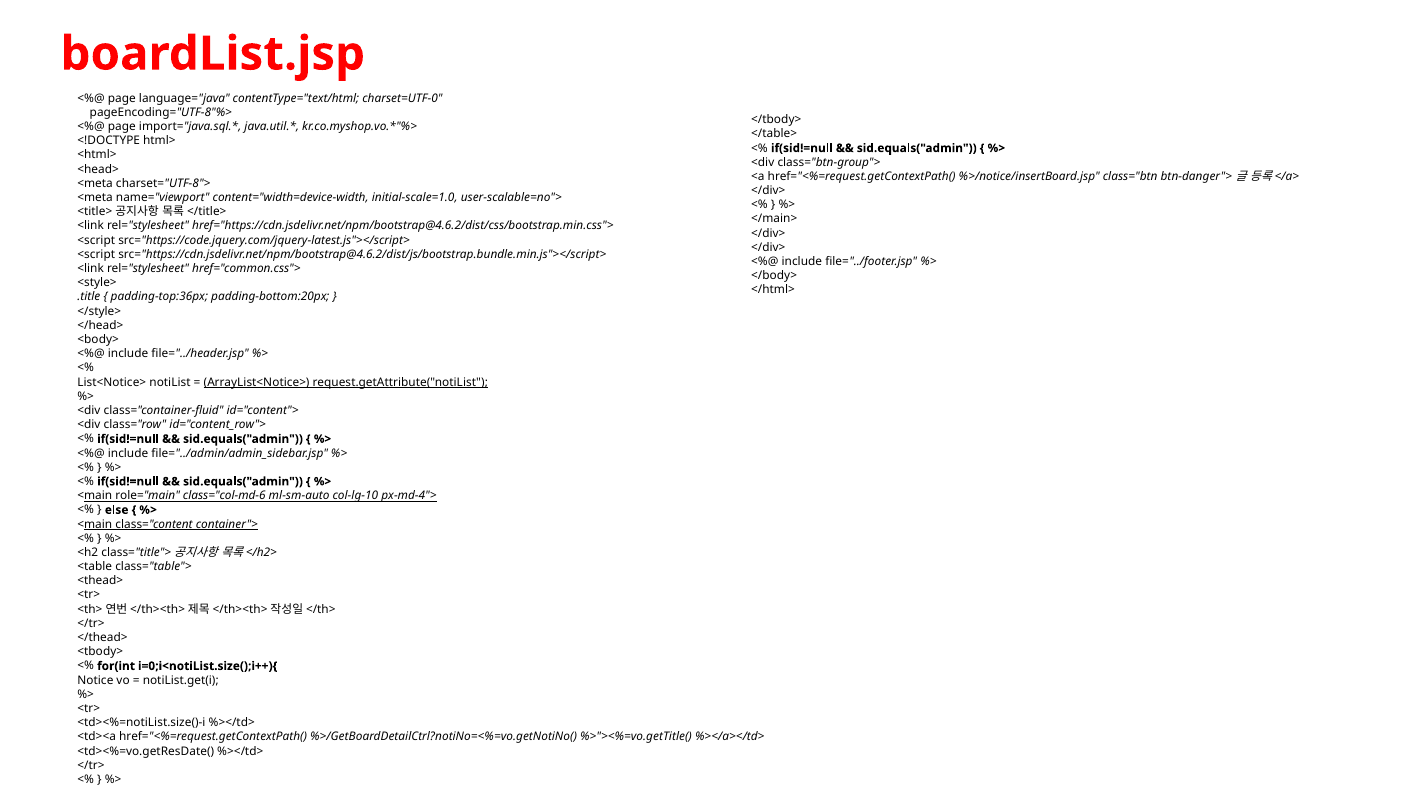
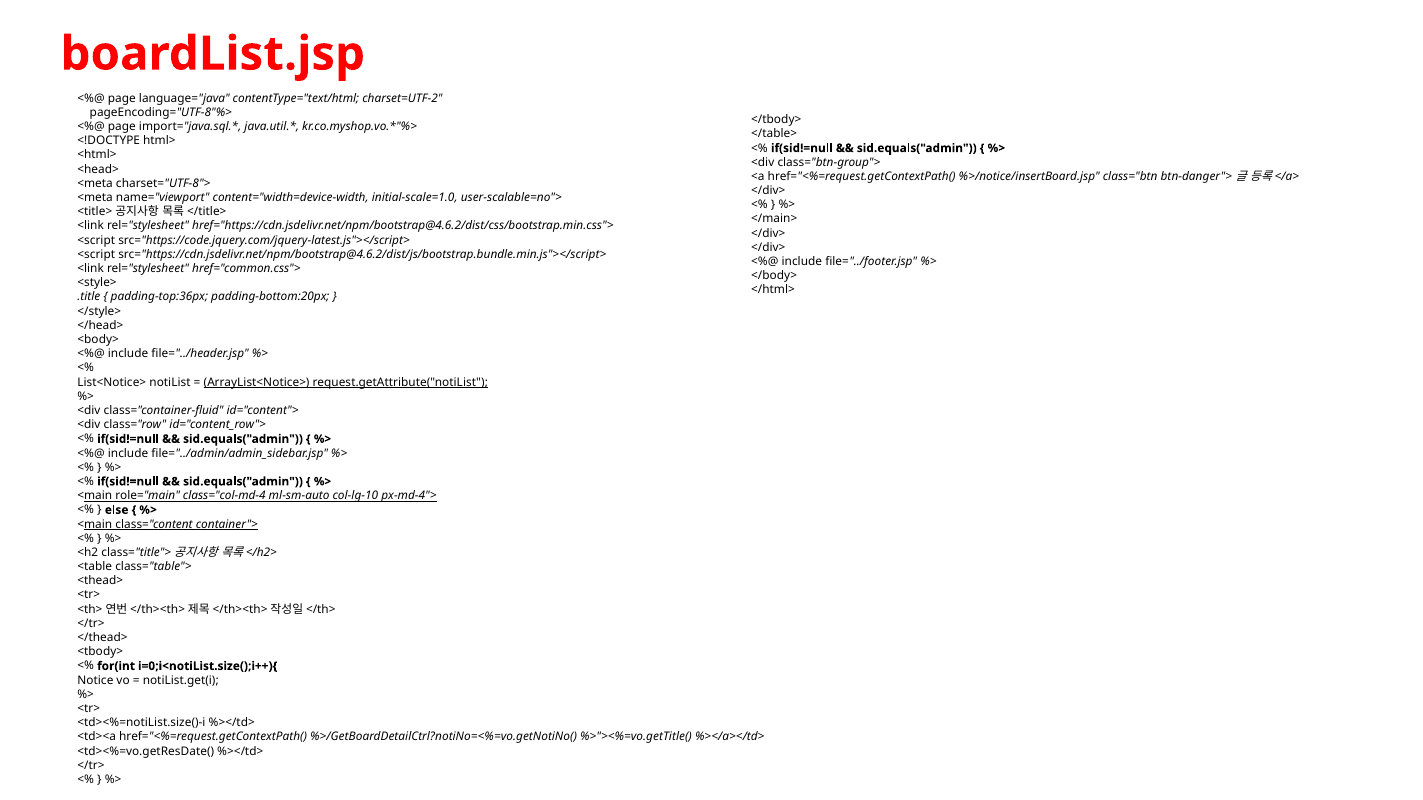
charset=UTF-0: charset=UTF-0 -> charset=UTF-2 (402, 98)
class="col-md-6: class="col-md-6 -> class="col-md-4 (224, 496)
